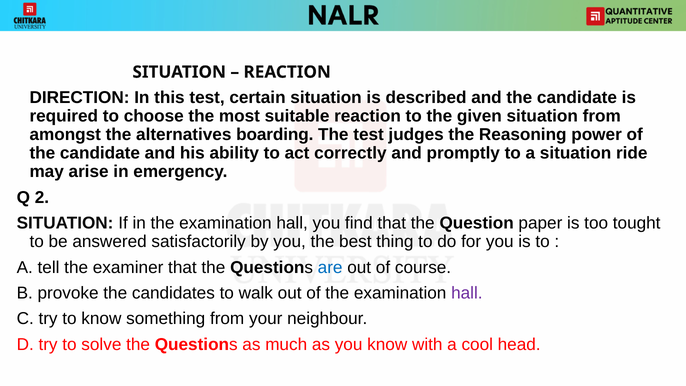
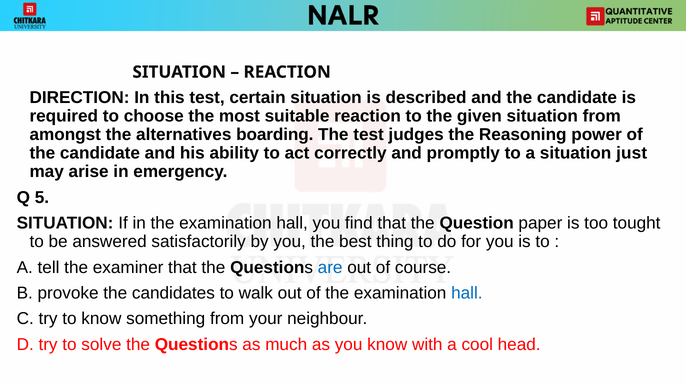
ride: ride -> just (632, 153)
2: 2 -> 5 (42, 197)
hall colour: purple -> blue (467, 293)
